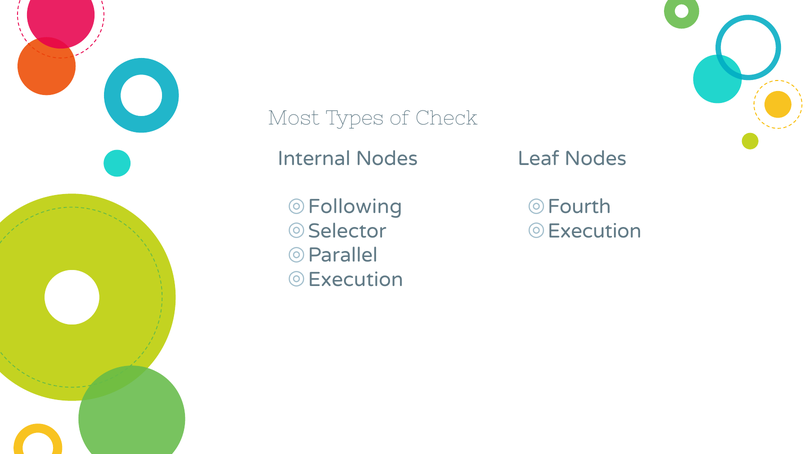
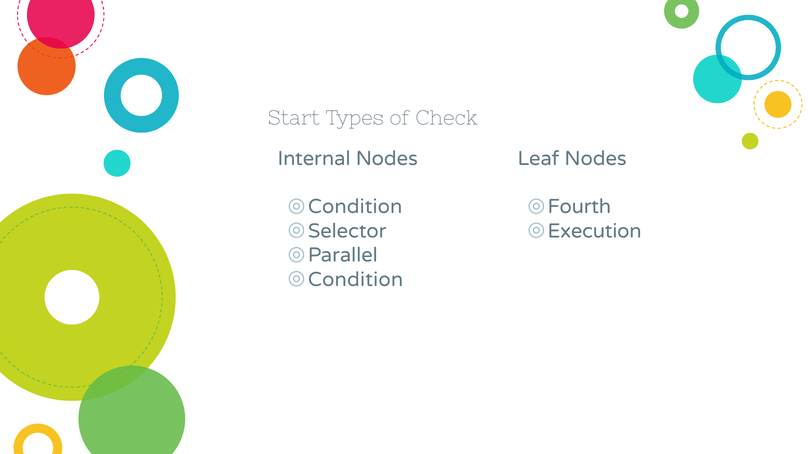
Most: Most -> Start (294, 118)
Following: Following -> Condition (355, 207)
Execution: Execution -> Condition (356, 280)
